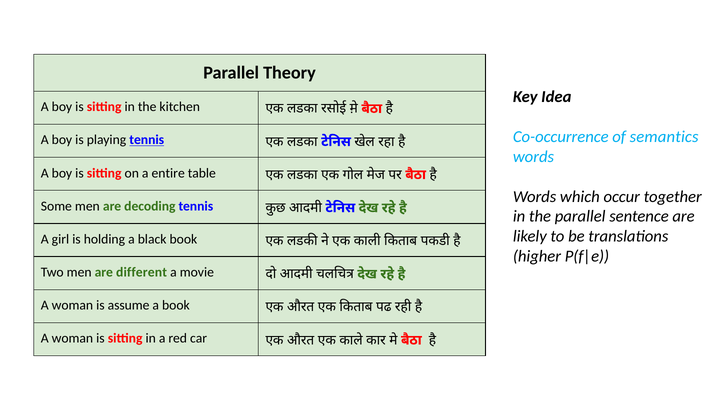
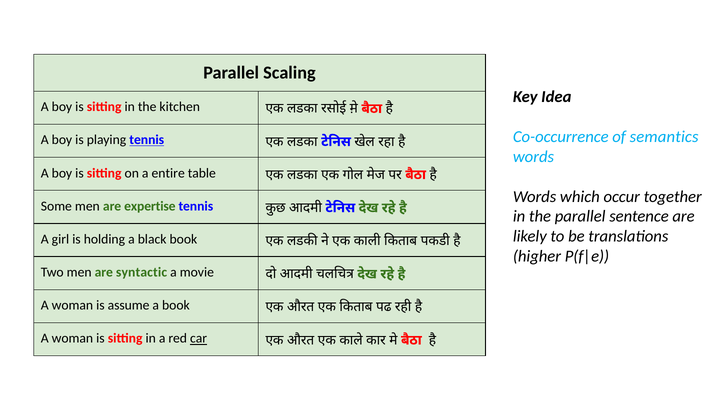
Theory: Theory -> Scaling (289, 73)
decoding: decoding -> expertise (150, 206)
different: different -> syntactic (142, 272)
car underline: none -> present (199, 338)
